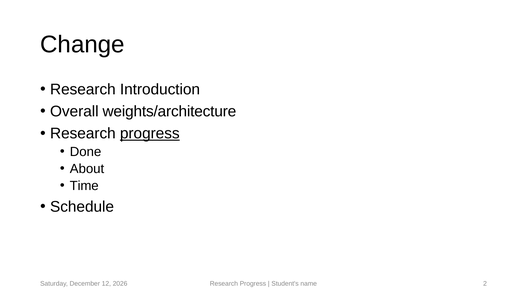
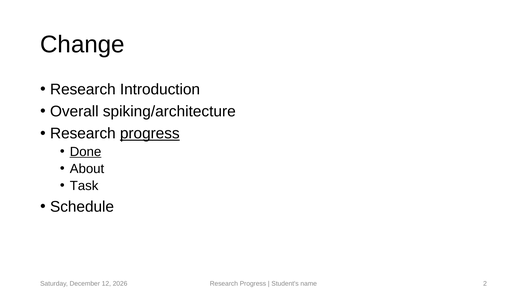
weights/architecture: weights/architecture -> spiking/architecture (169, 111)
Done underline: none -> present (86, 151)
Time: Time -> Task (84, 185)
